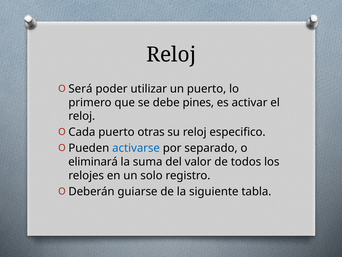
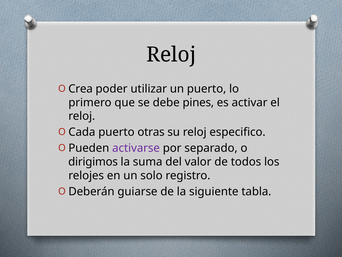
Será: Será -> Crea (81, 89)
activarse colour: blue -> purple (136, 148)
eliminará: eliminará -> dirigimos (93, 162)
